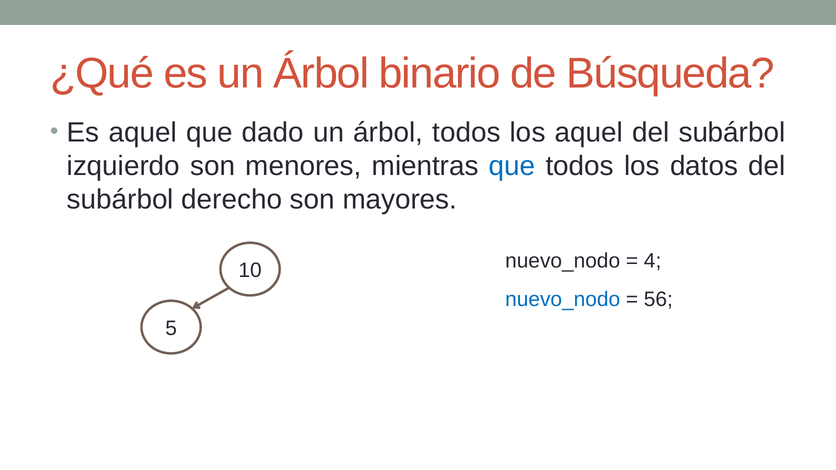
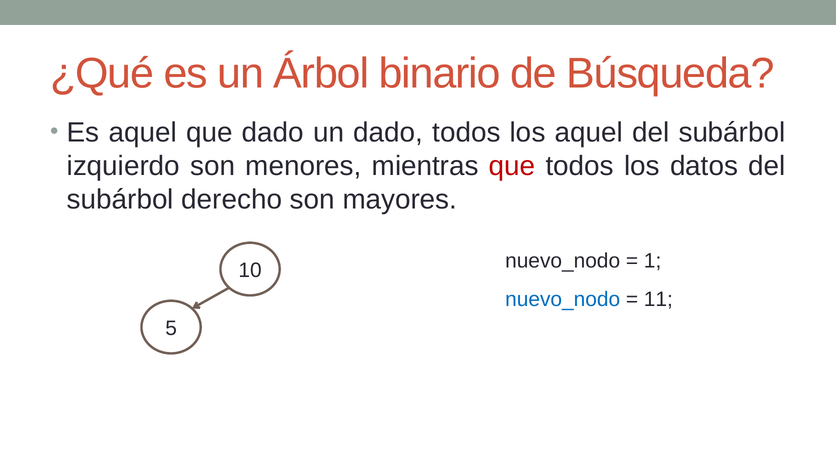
dado un árbol: árbol -> dado (388, 133)
que colour: blue -> red (512, 166)
4: 4 -> 1 (653, 261)
56: 56 -> 11 (658, 299)
